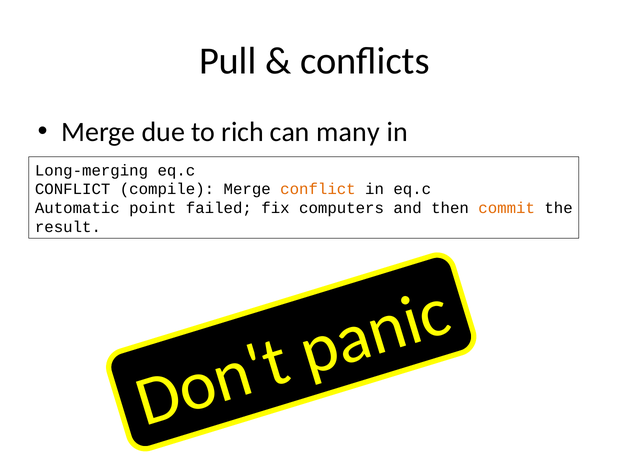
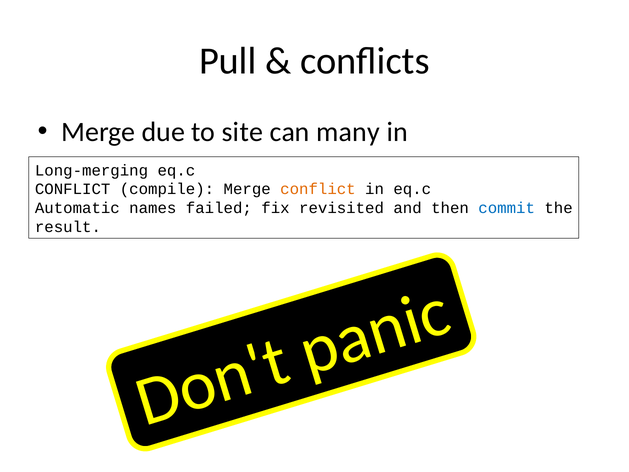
rich: rich -> site (242, 132)
point: point -> names (153, 208)
computers: computers -> revisited (342, 208)
commit colour: orange -> blue (507, 208)
